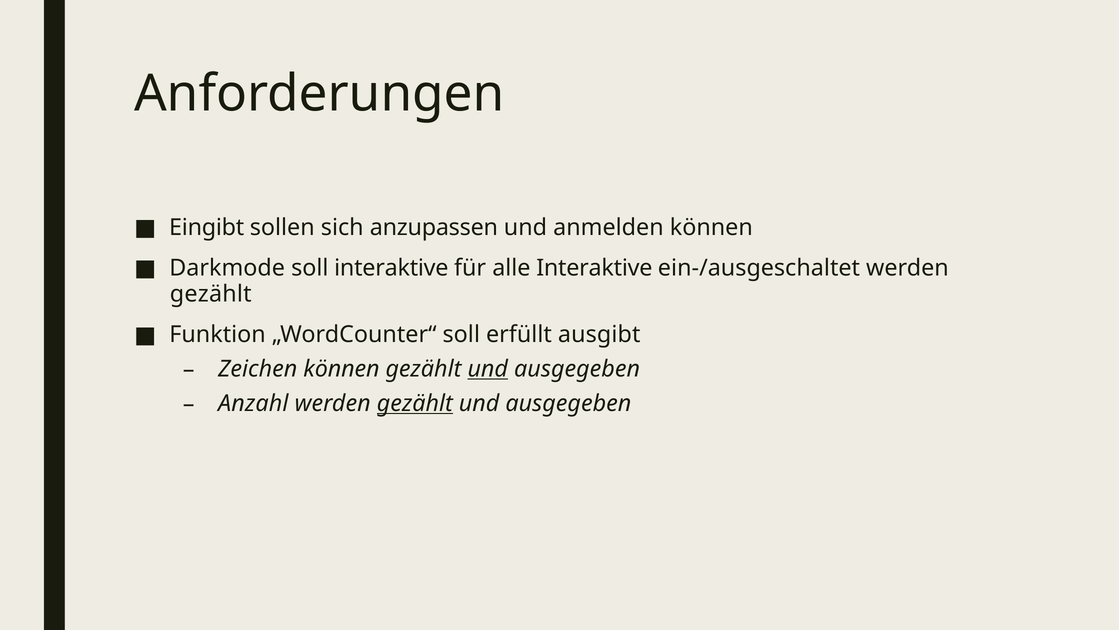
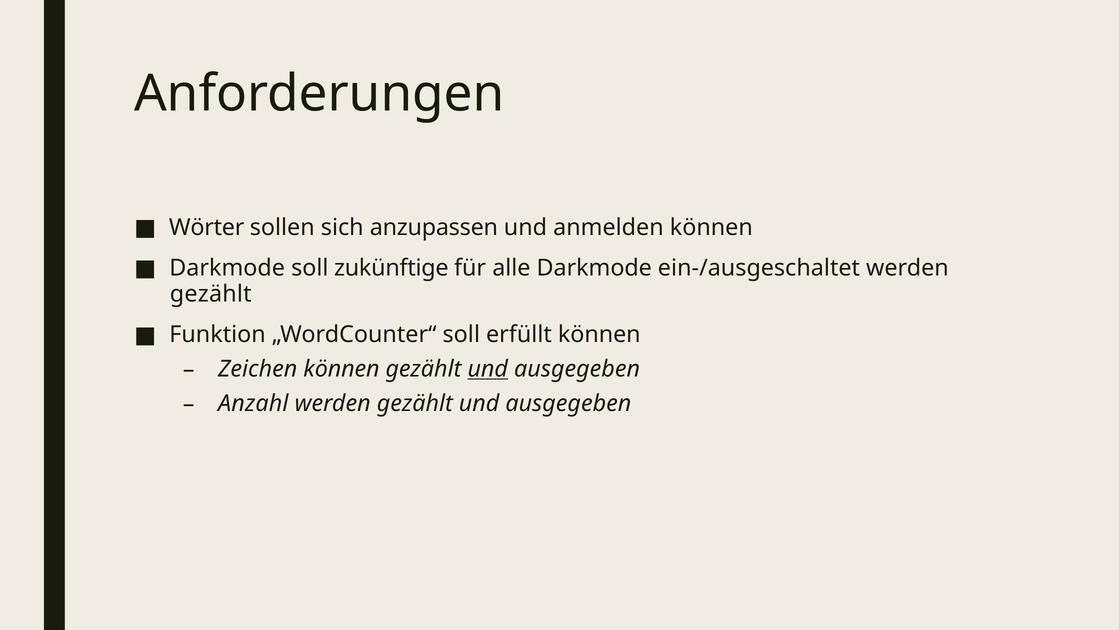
Eingibt: Eingibt -> Wörter (207, 227)
soll interaktive: interaktive -> zukünftige (391, 268)
alle Interaktive: Interaktive -> Darkmode (594, 268)
erfüllt ausgibt: ausgibt -> können (599, 334)
gezählt underline: present -> none (415, 403)
